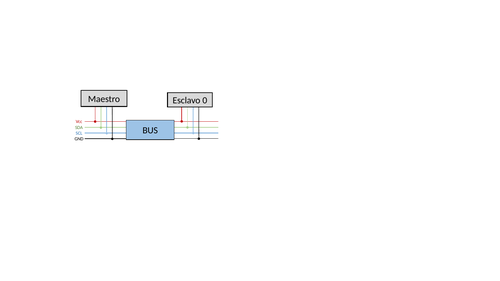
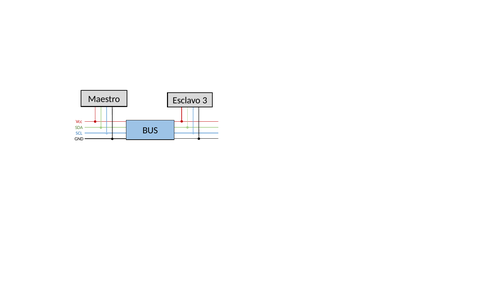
0: 0 -> 3 (205, 100)
